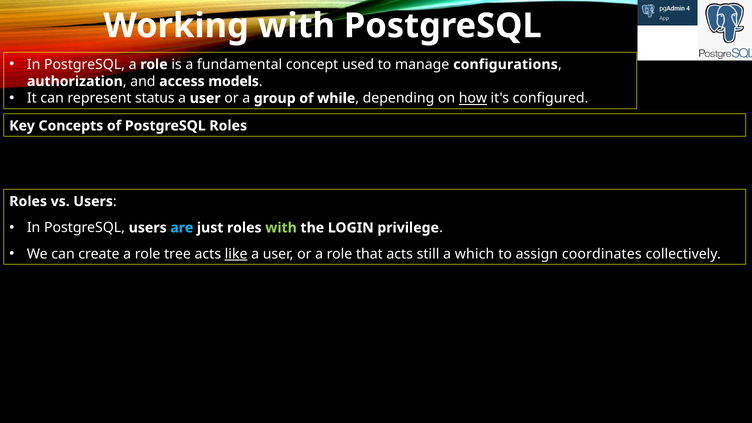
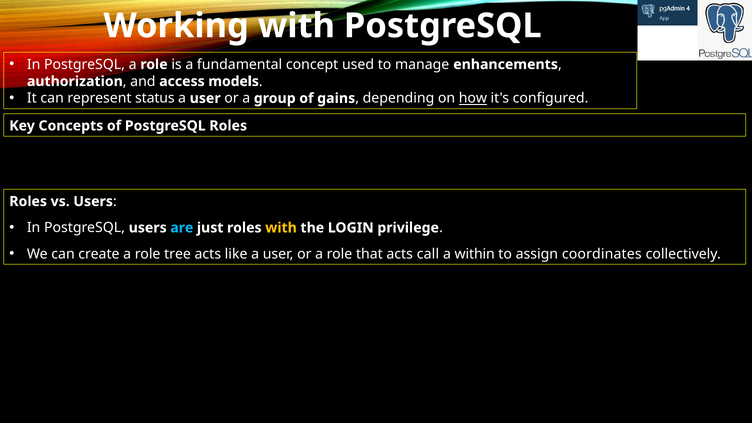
configurations: configurations -> enhancements (506, 64)
while: while -> gains (336, 98)
with colour: light green -> yellow (281, 228)
like underline: present -> none (236, 254)
still: still -> call (428, 254)
which: which -> within (475, 254)
